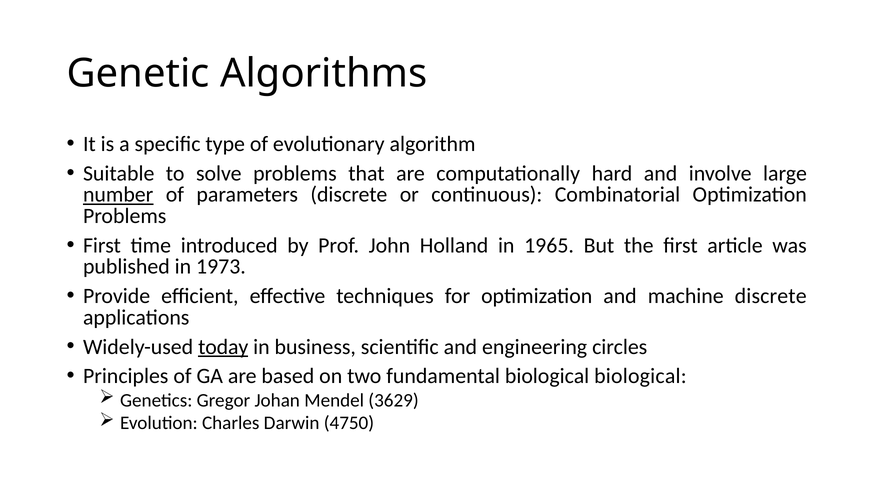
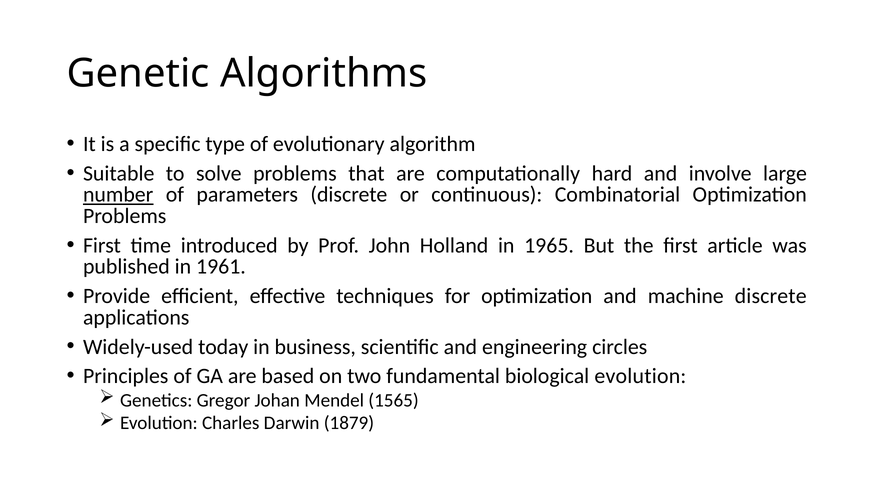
1973: 1973 -> 1961 (221, 266)
today underline: present -> none (223, 347)
biological biological: biological -> evolution (640, 376)
3629: 3629 -> 1565 (394, 400)
4750: 4750 -> 1879 (349, 423)
